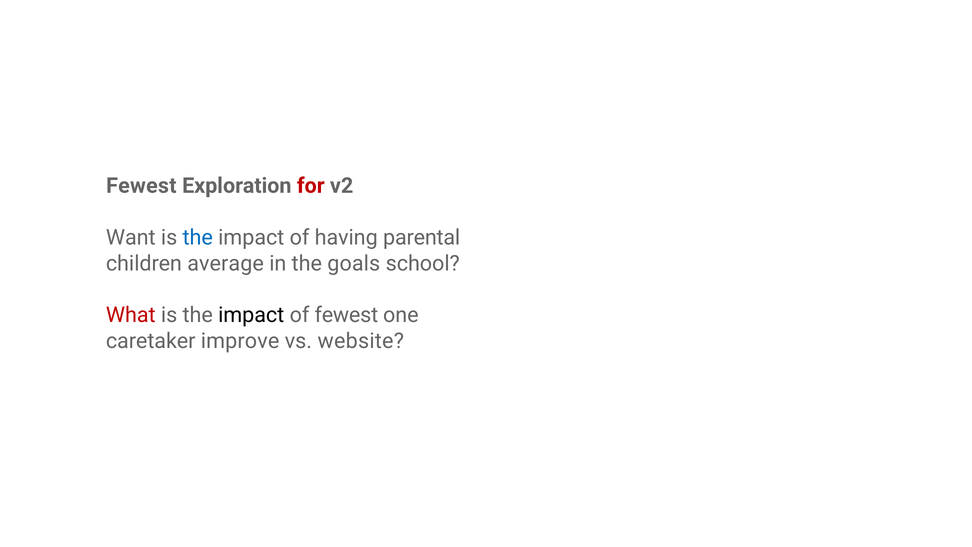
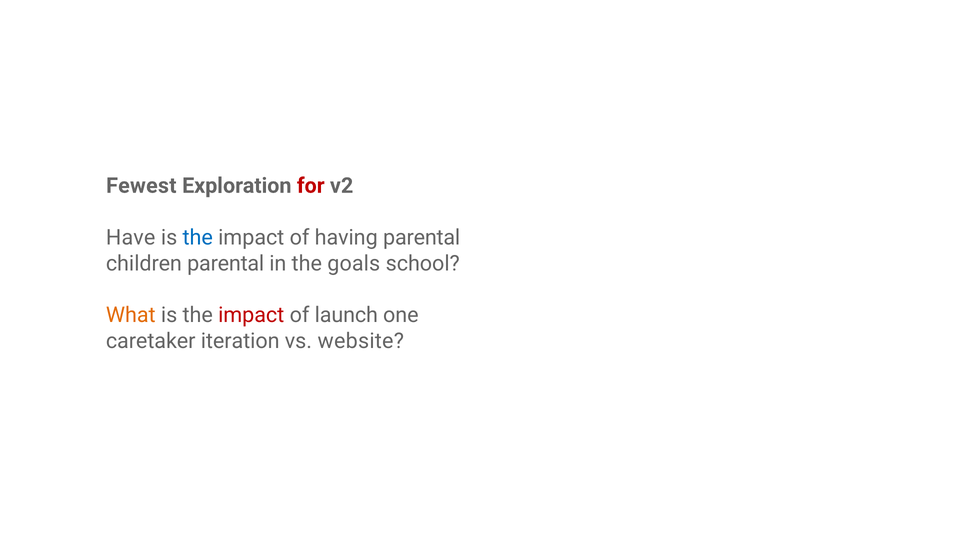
Want: Want -> Have (131, 237)
children average: average -> parental (226, 263)
What colour: red -> orange (131, 315)
impact colour: black -> red (251, 315)
of fewest: fewest -> launch (346, 315)
improve: improve -> iteration (240, 341)
